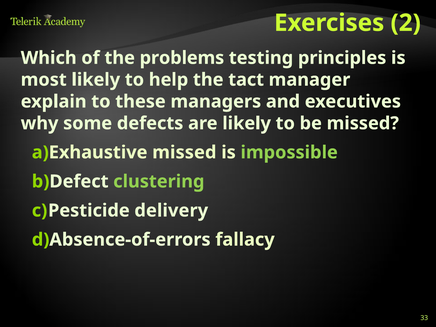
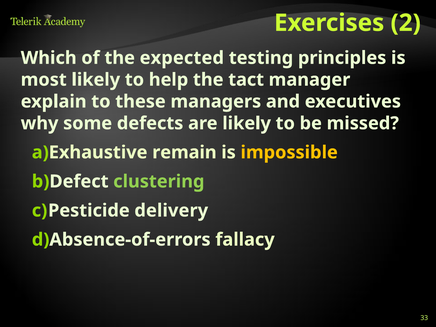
problems: problems -> expected (182, 58)
missed: missed -> remain (184, 152)
impossible colour: light green -> yellow (289, 152)
